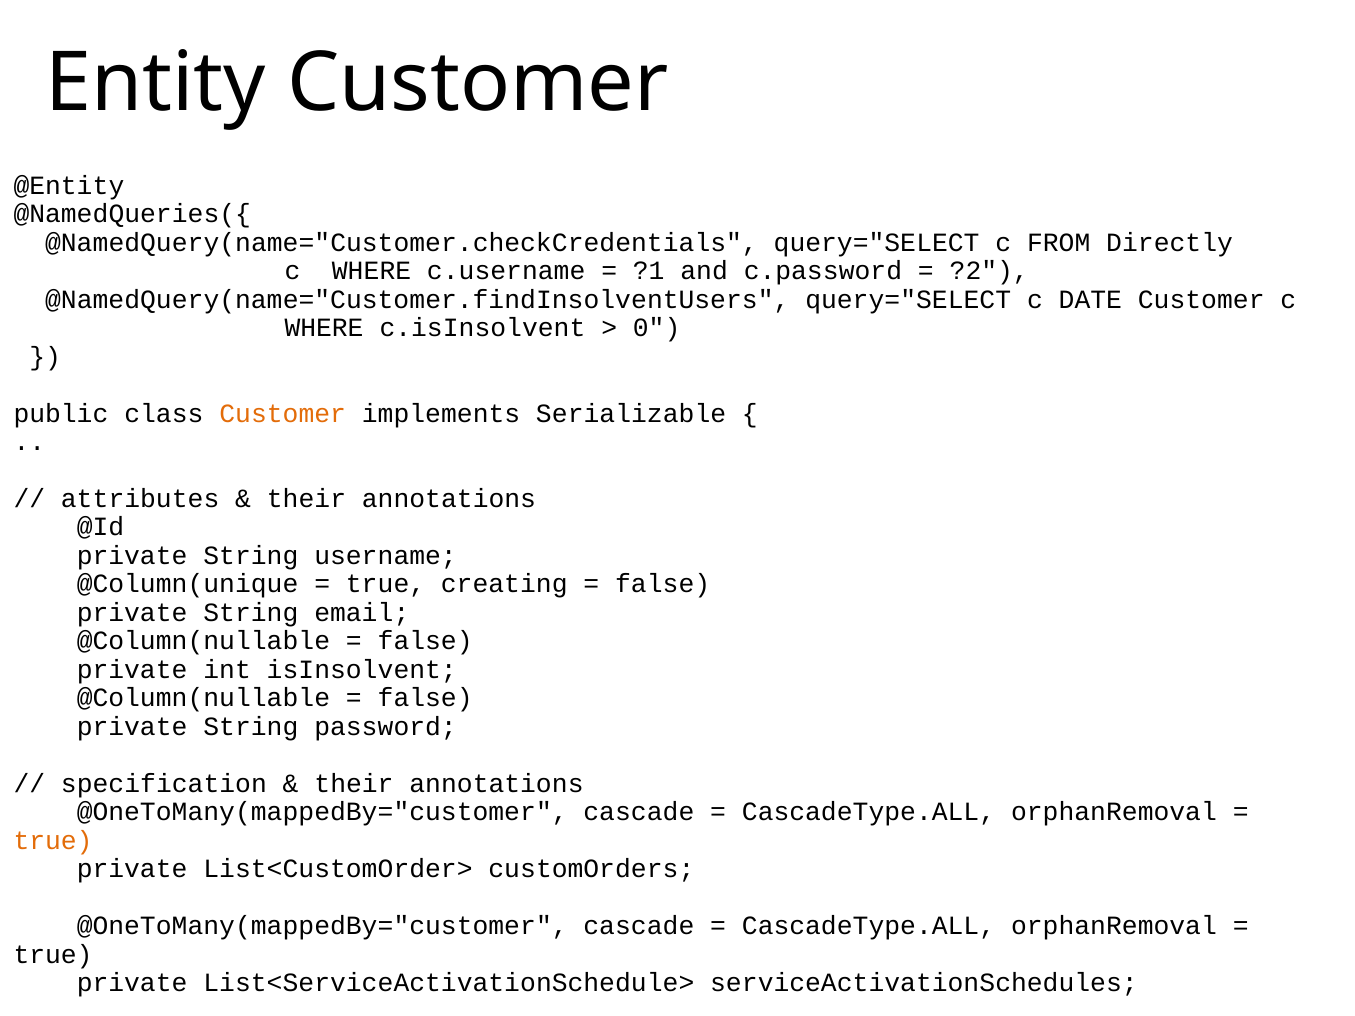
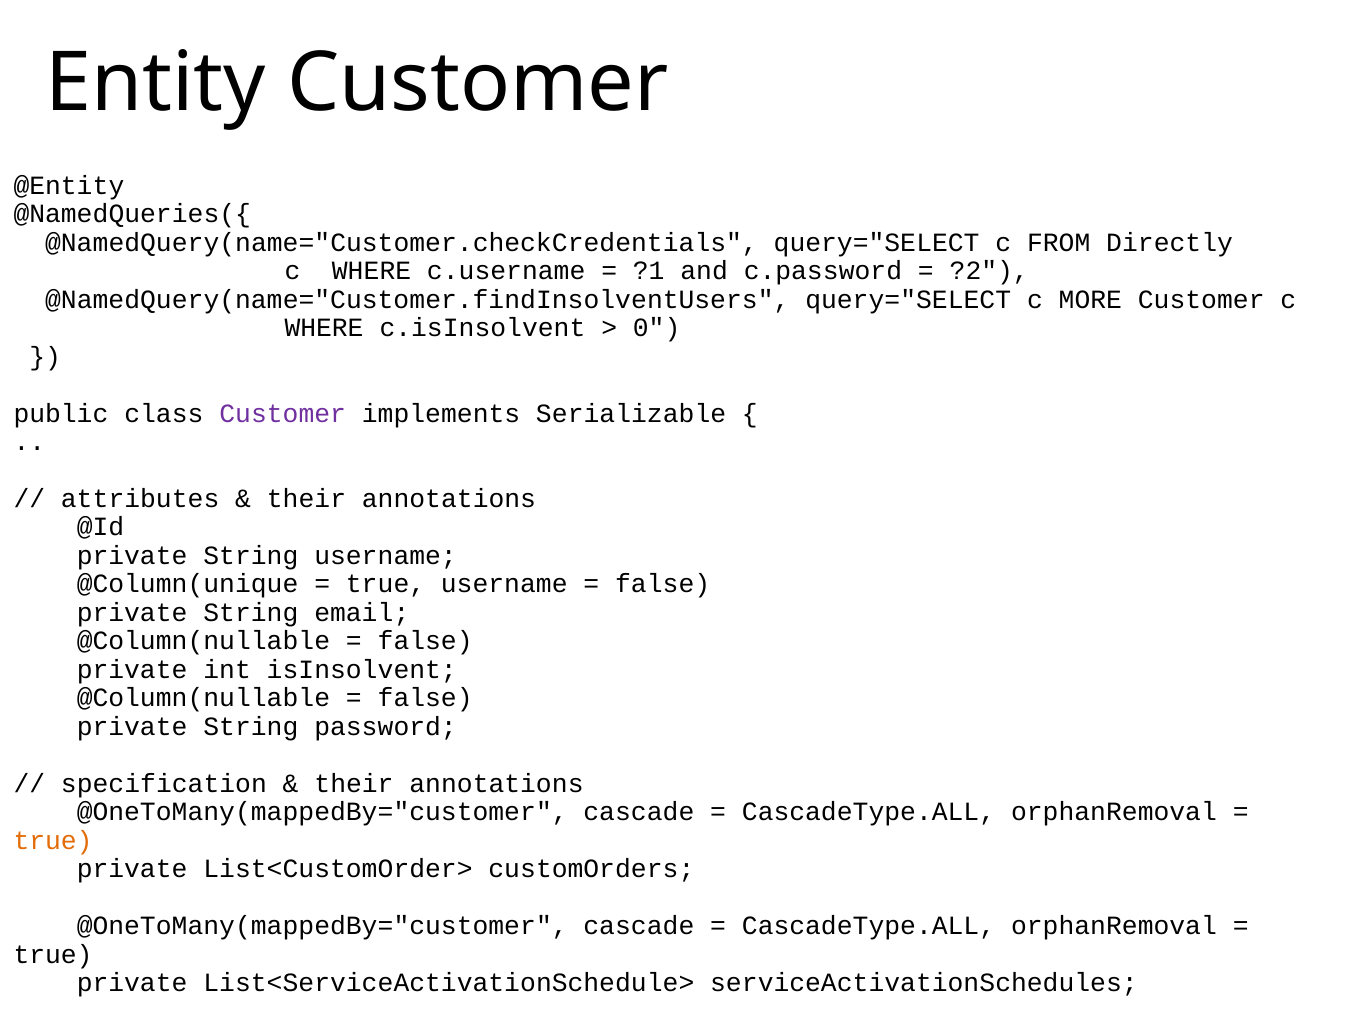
DATE: DATE -> MORE (1090, 300)
Customer colour: orange -> purple (283, 413)
true creating: creating -> username (504, 584)
